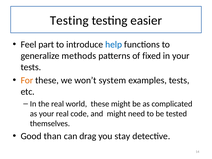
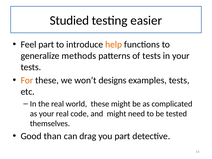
Testing: Testing -> Studied (69, 21)
help colour: blue -> orange (114, 44)
of fixed: fixed -> tests (152, 56)
system: system -> designs (113, 80)
you stay: stay -> part (122, 136)
